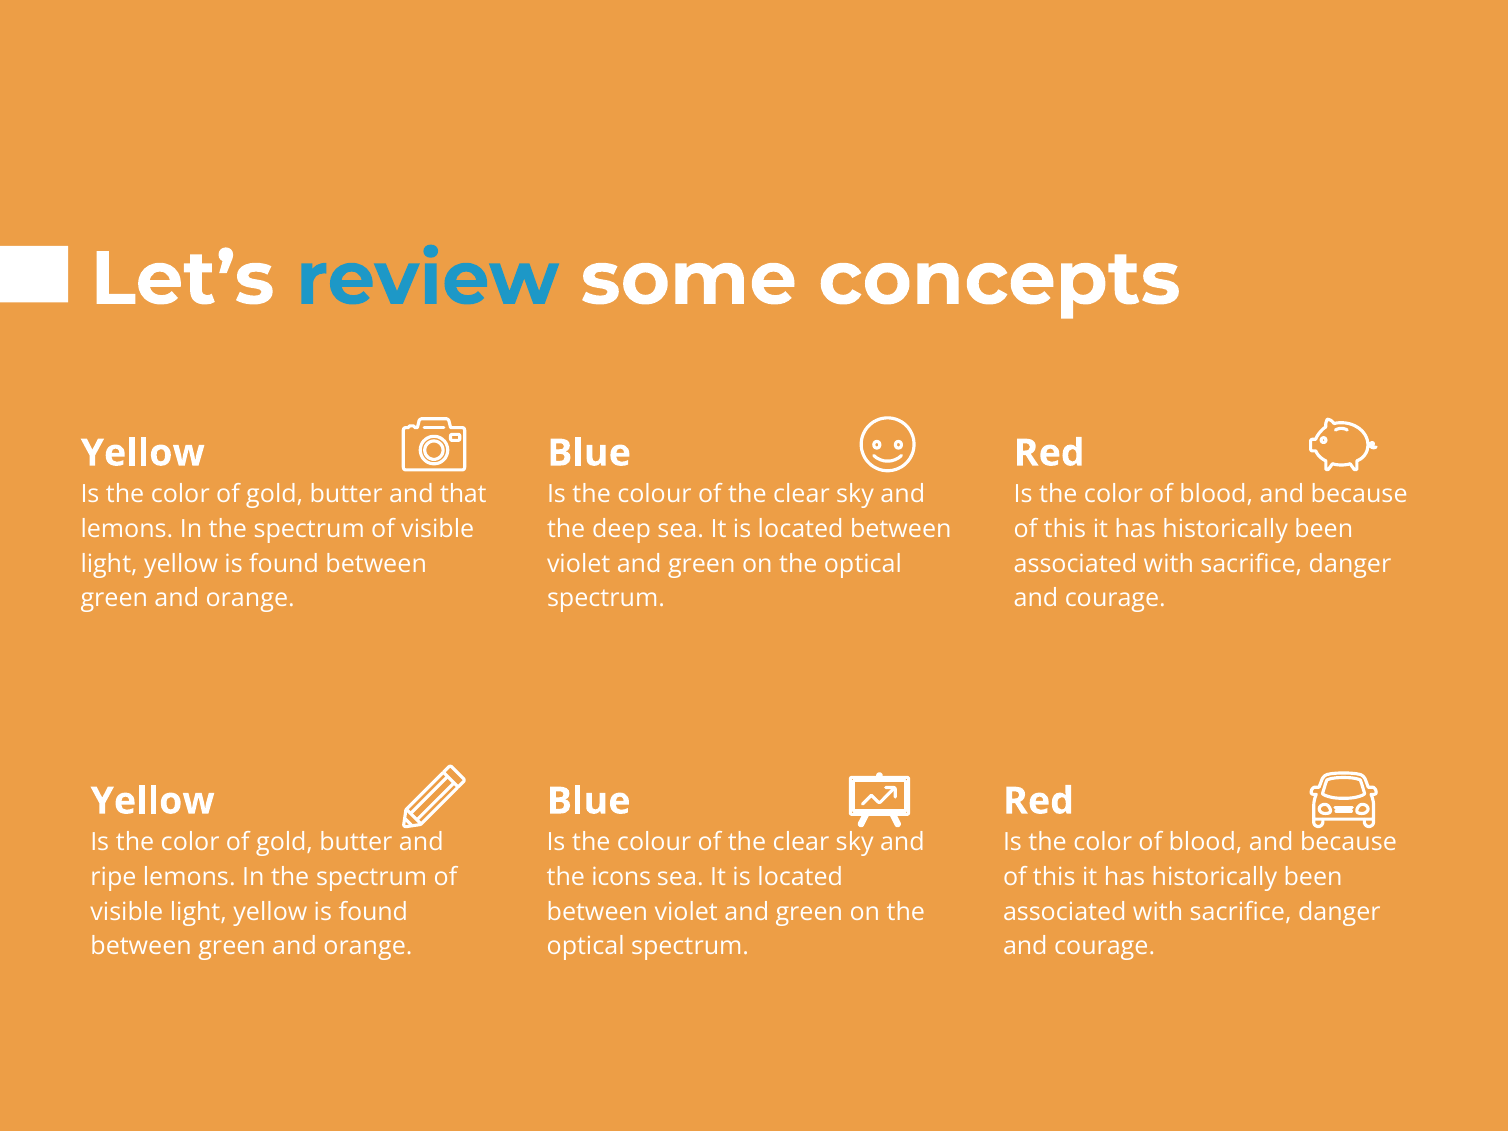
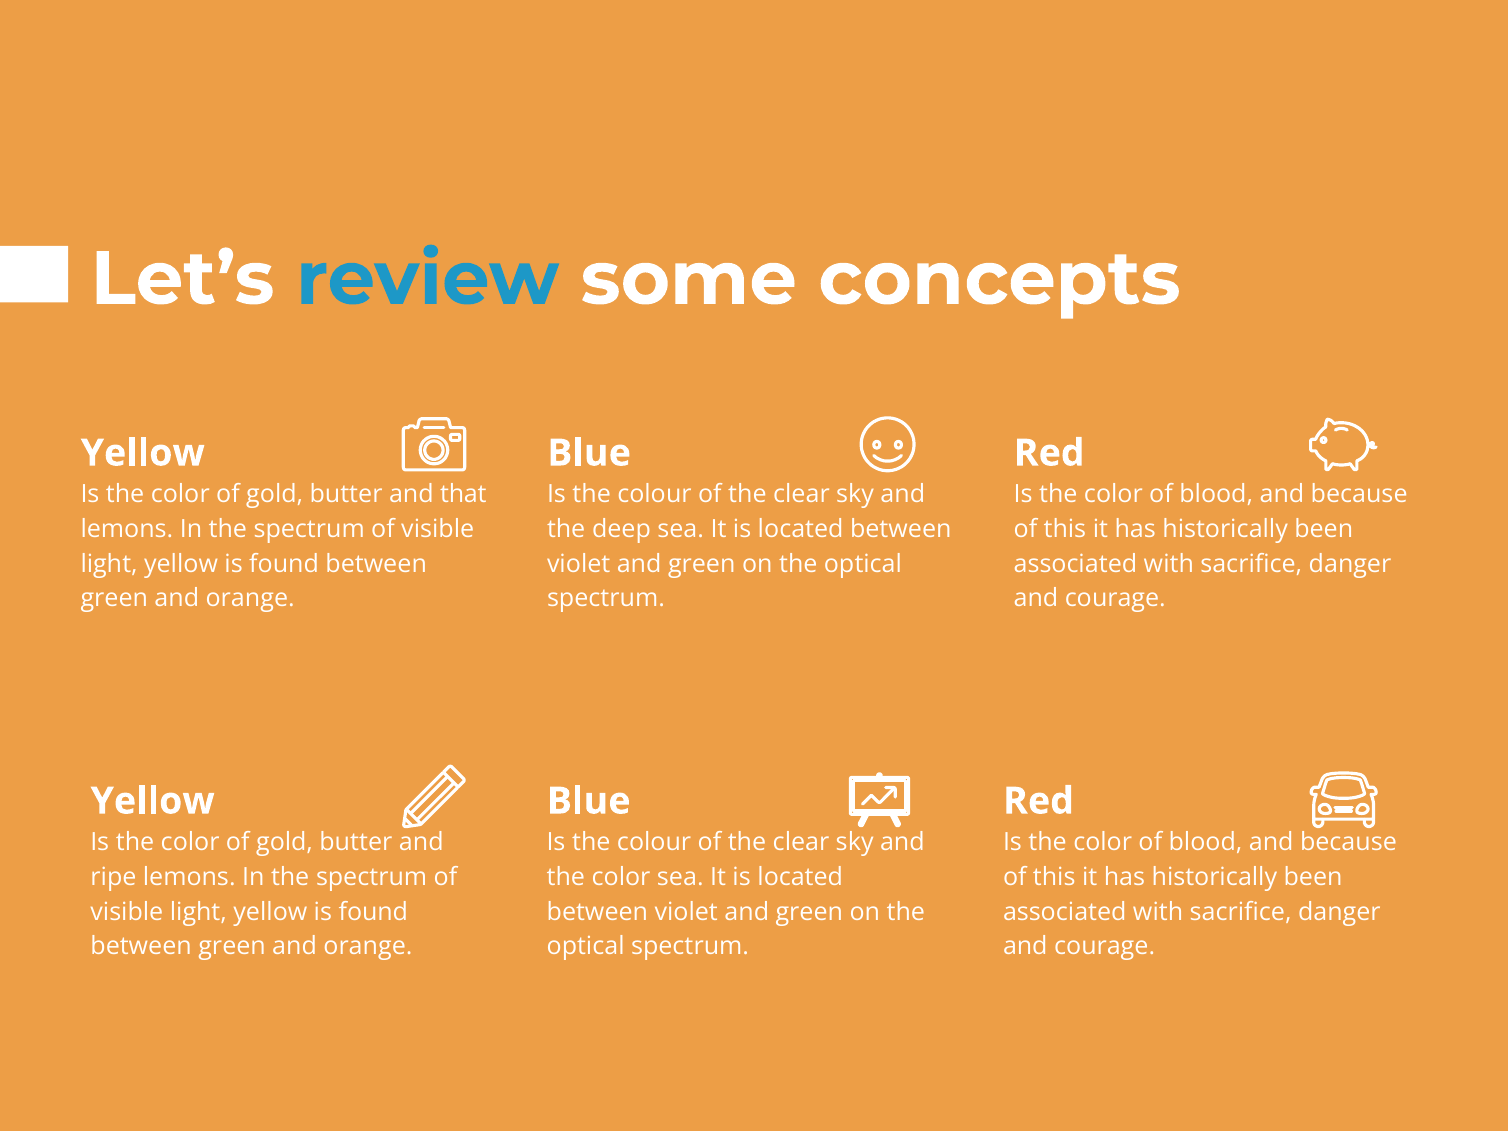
icons: icons -> color (621, 877)
